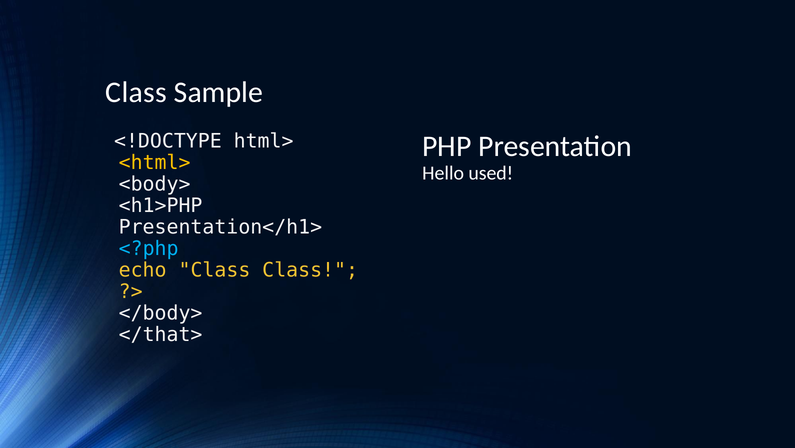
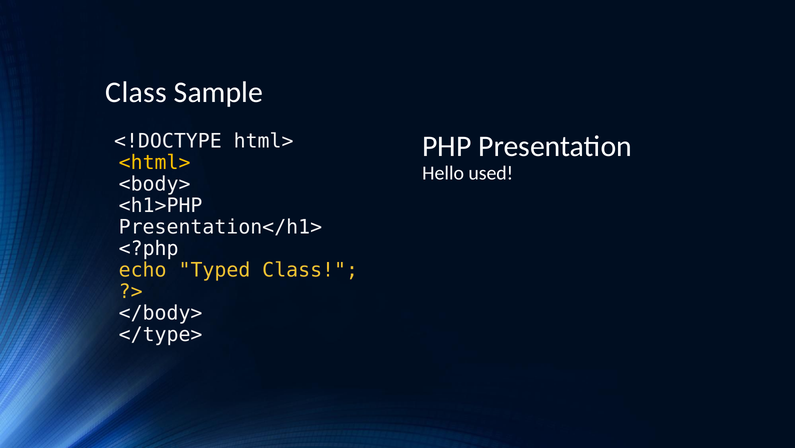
<?php colour: light blue -> white (149, 248)
echo Class: Class -> Typed (214, 270)
</that>: </that> -> </type> (161, 334)
